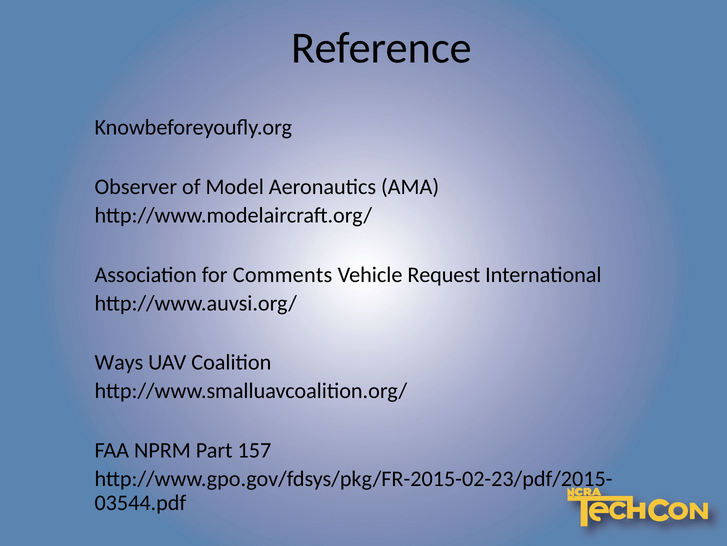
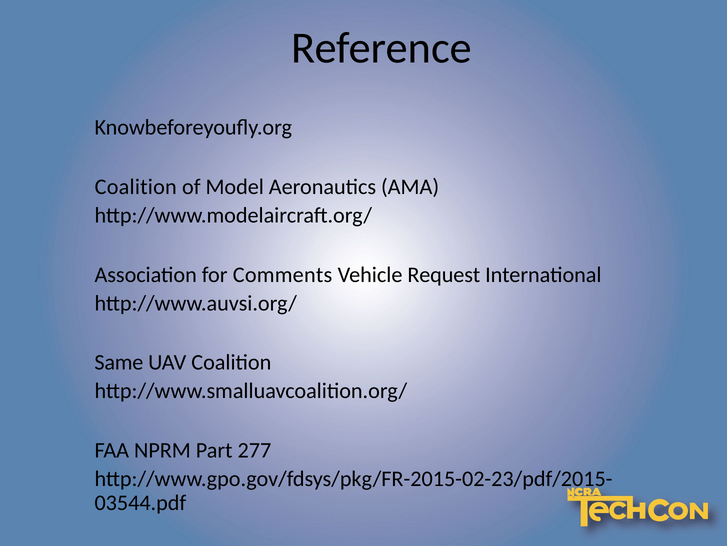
Observer: Observer -> Coalition (136, 187)
Ways: Ways -> Same (119, 362)
157: 157 -> 277 (254, 450)
